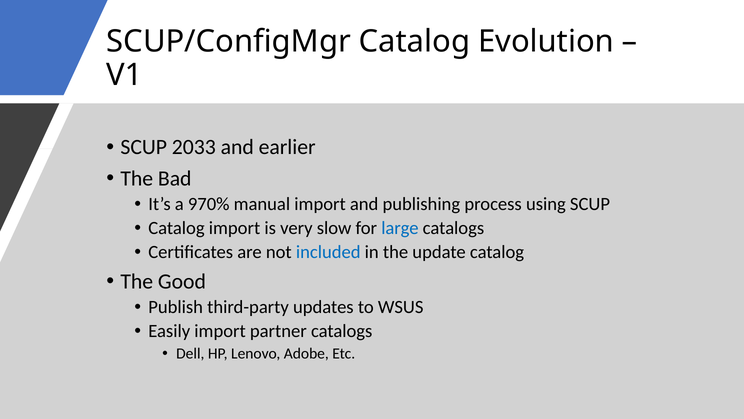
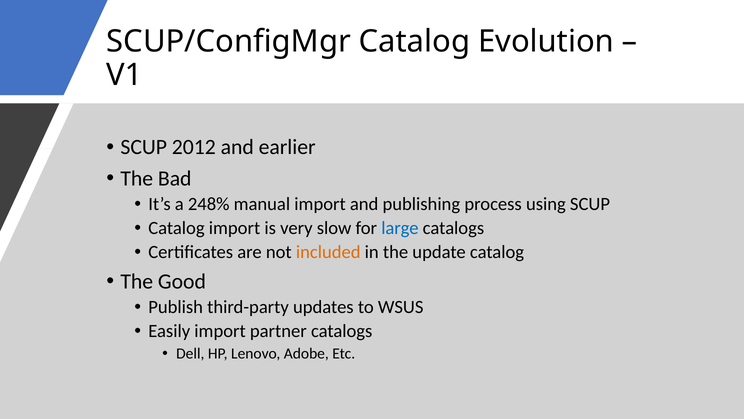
2033: 2033 -> 2012 (194, 147)
970%: 970% -> 248% (209, 204)
included colour: blue -> orange (328, 252)
